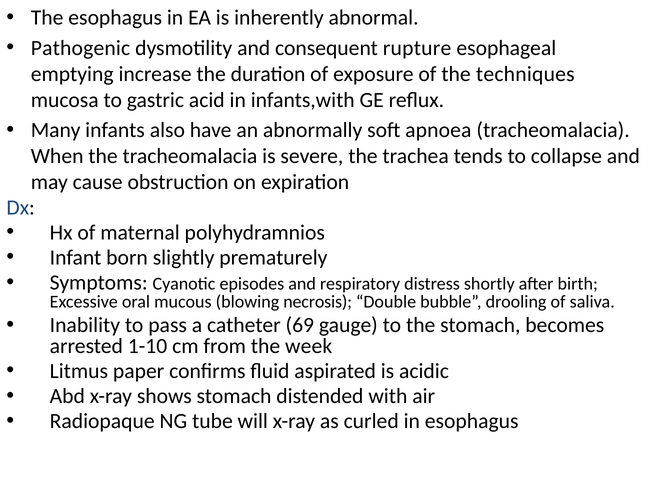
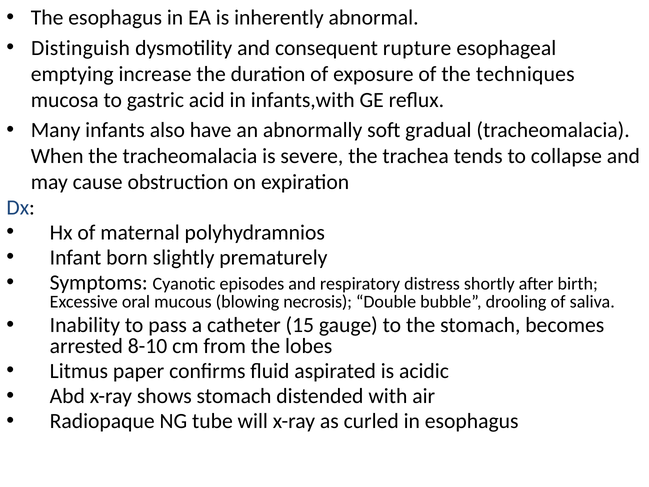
Pathogenic: Pathogenic -> Distinguish (80, 48)
apnoea: apnoea -> gradual (438, 130)
69: 69 -> 15 (300, 325)
1-10: 1-10 -> 8-10 (148, 346)
week: week -> lobes (309, 346)
